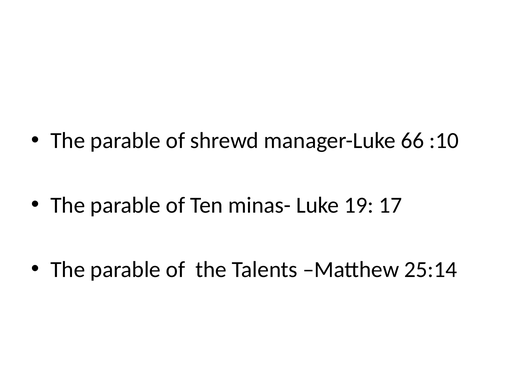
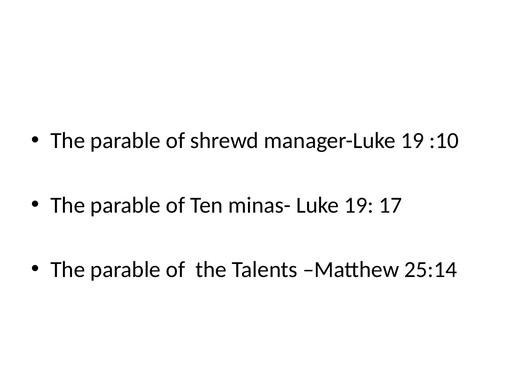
manager-Luke 66: 66 -> 19 (412, 141)
